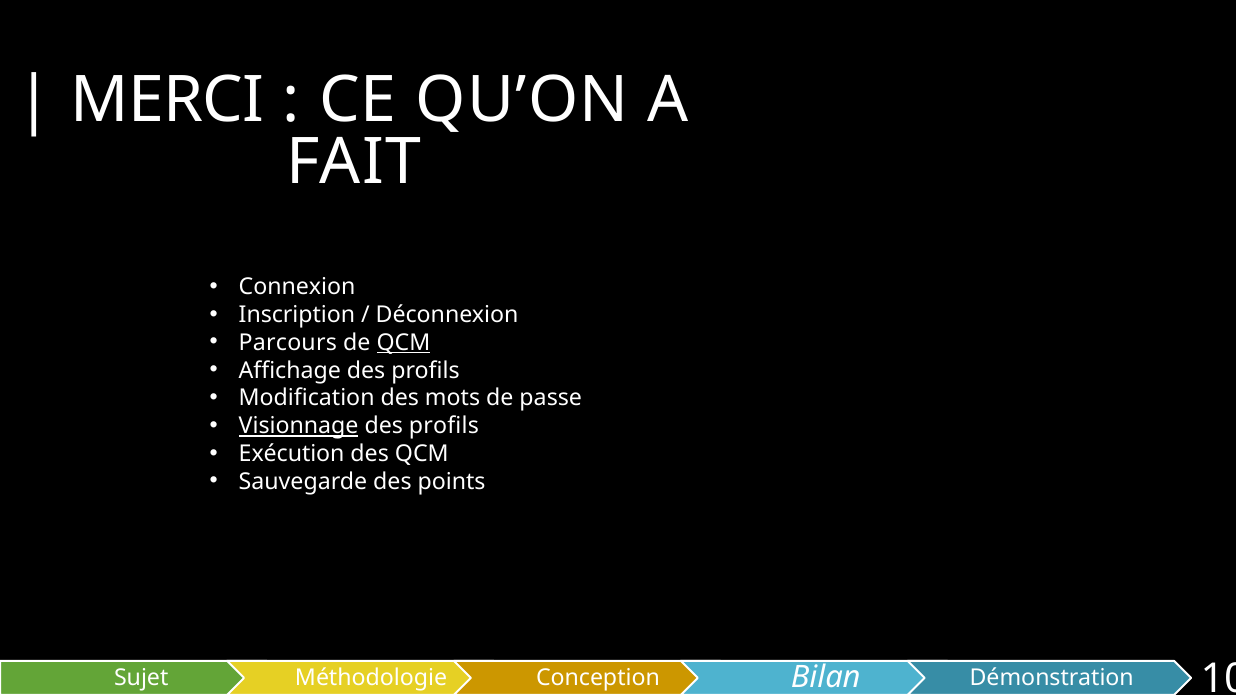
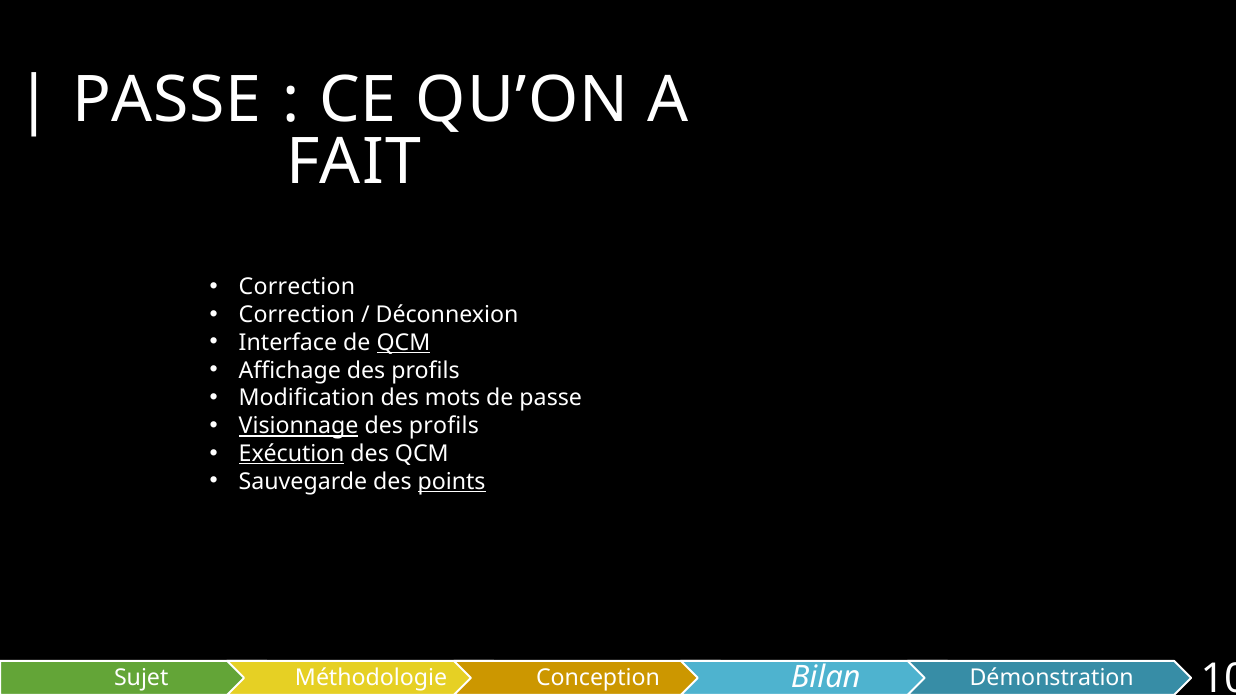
MERCI: MERCI -> PASSE (167, 100)
Connexion: Connexion -> Correction (297, 287)
Inscription: Inscription -> Correction (297, 315)
Parcours: Parcours -> Interface (288, 343)
Exécution underline: none -> present (292, 454)
points underline: none -> present (452, 482)
